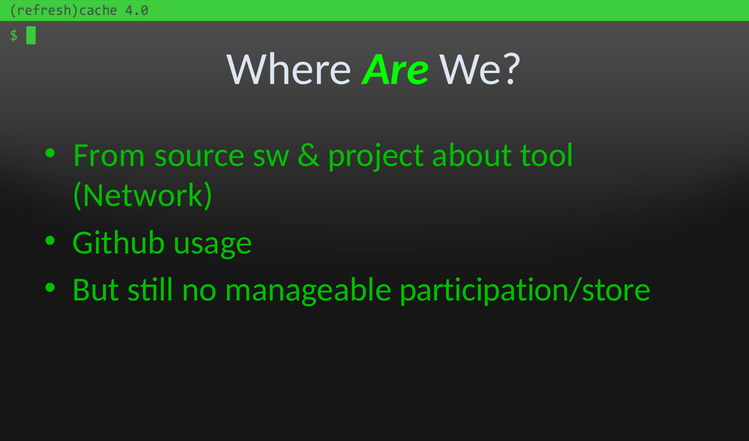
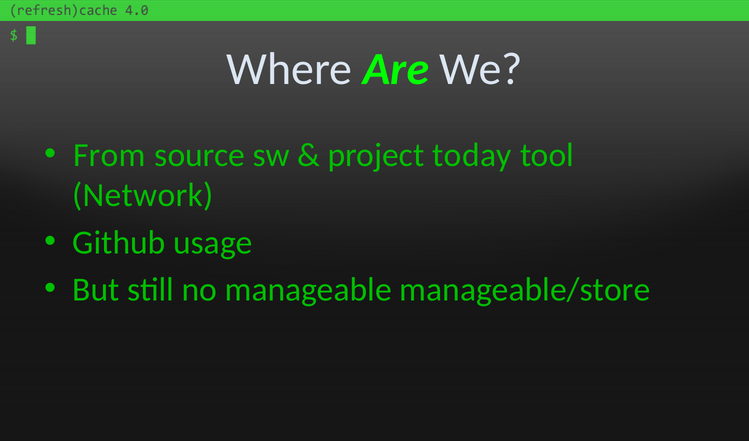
about: about -> today (472, 155)
participation/store: participation/store -> manageable/store (525, 289)
